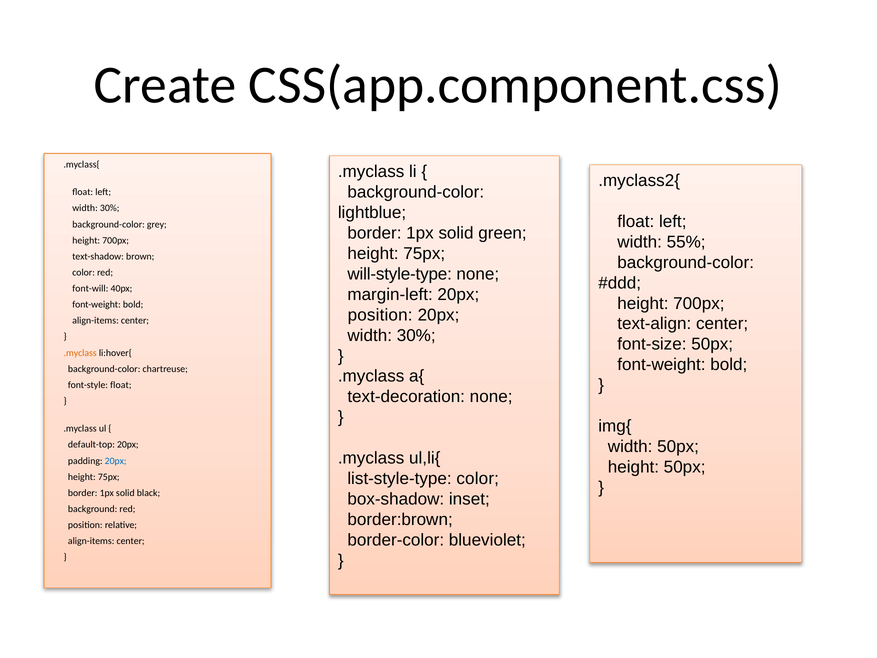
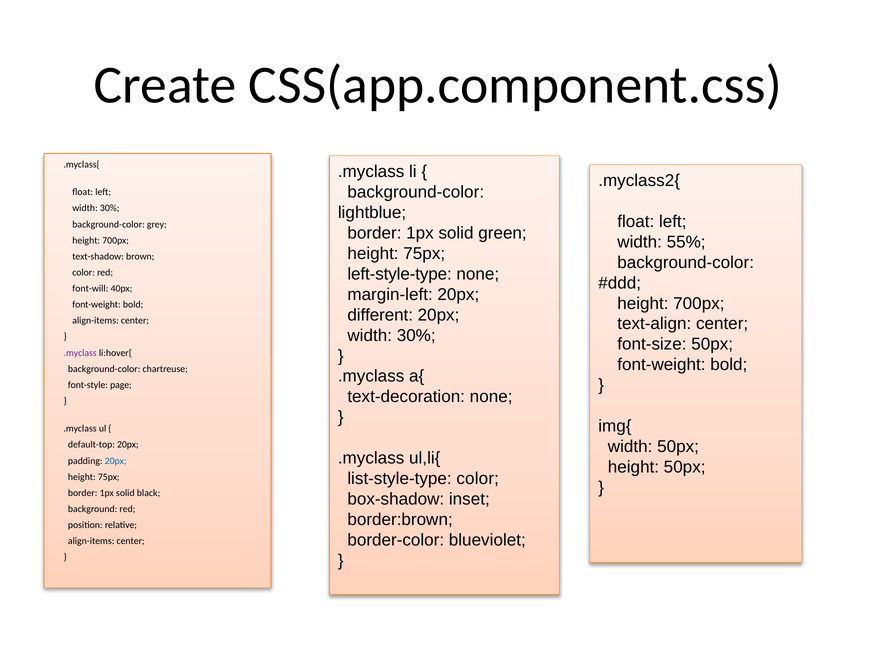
will-style-type: will-style-type -> left-style-type (400, 274)
position: position -> different (380, 315)
.myclass colour: orange -> purple (80, 353)
font-style float: float -> page (121, 385)
